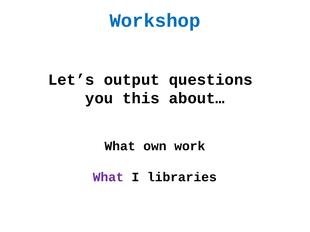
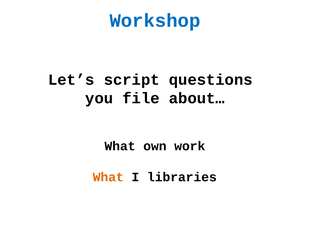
output: output -> script (132, 80)
this: this -> file (141, 99)
What colour: purple -> orange (108, 177)
